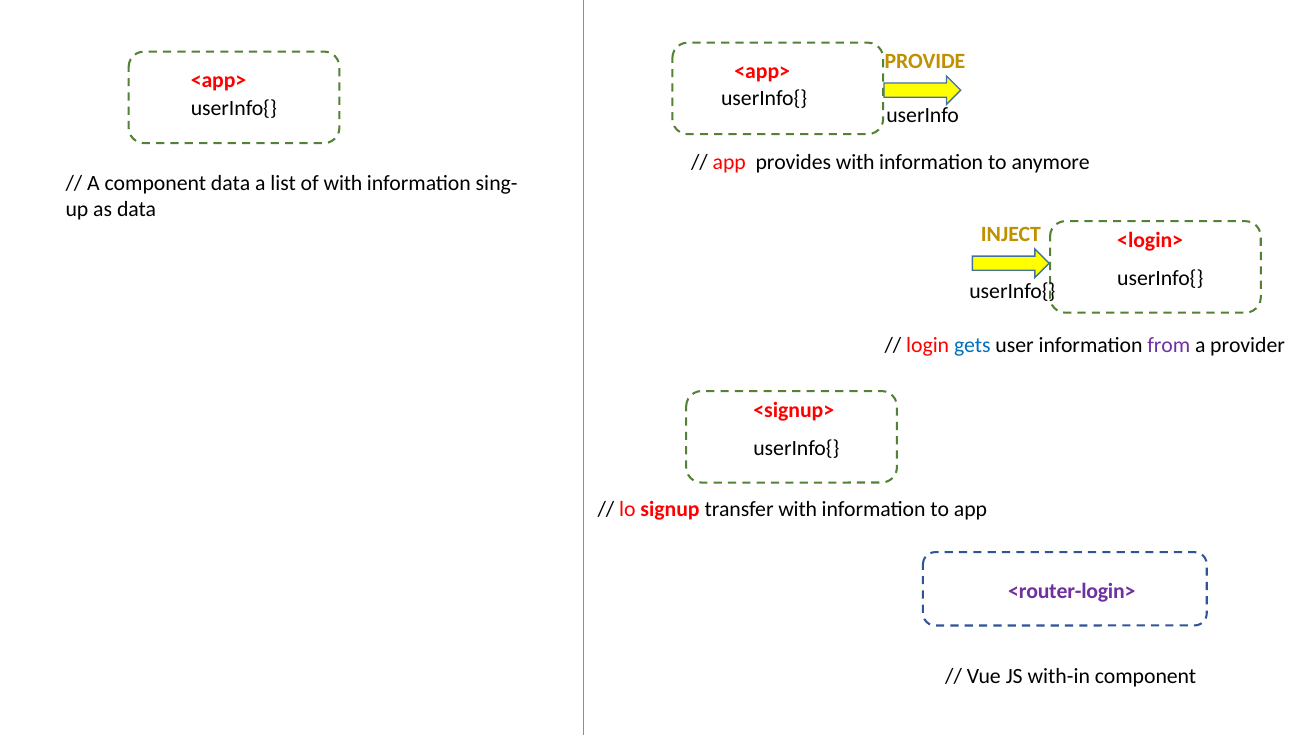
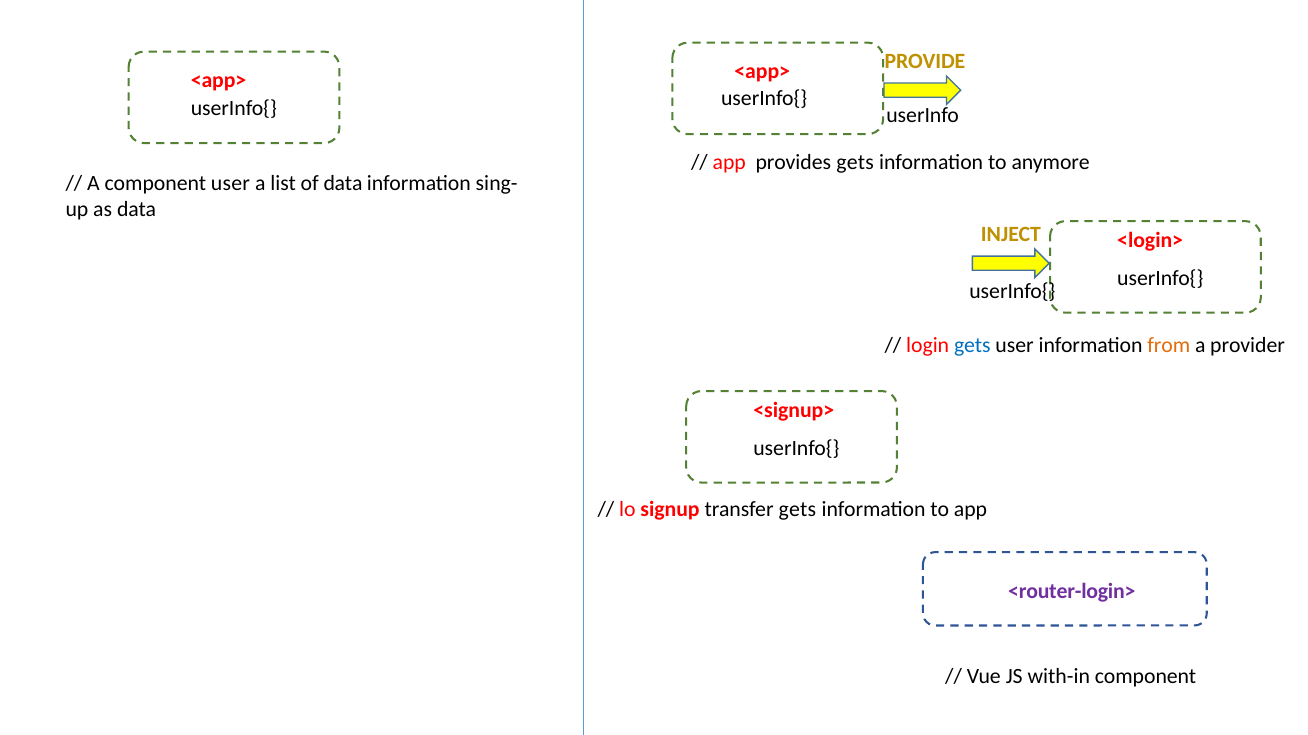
provides with: with -> gets (855, 163)
component data: data -> user (230, 183)
of with: with -> data (343, 183)
from colour: purple -> orange (1169, 346)
transfer with: with -> gets (797, 510)
